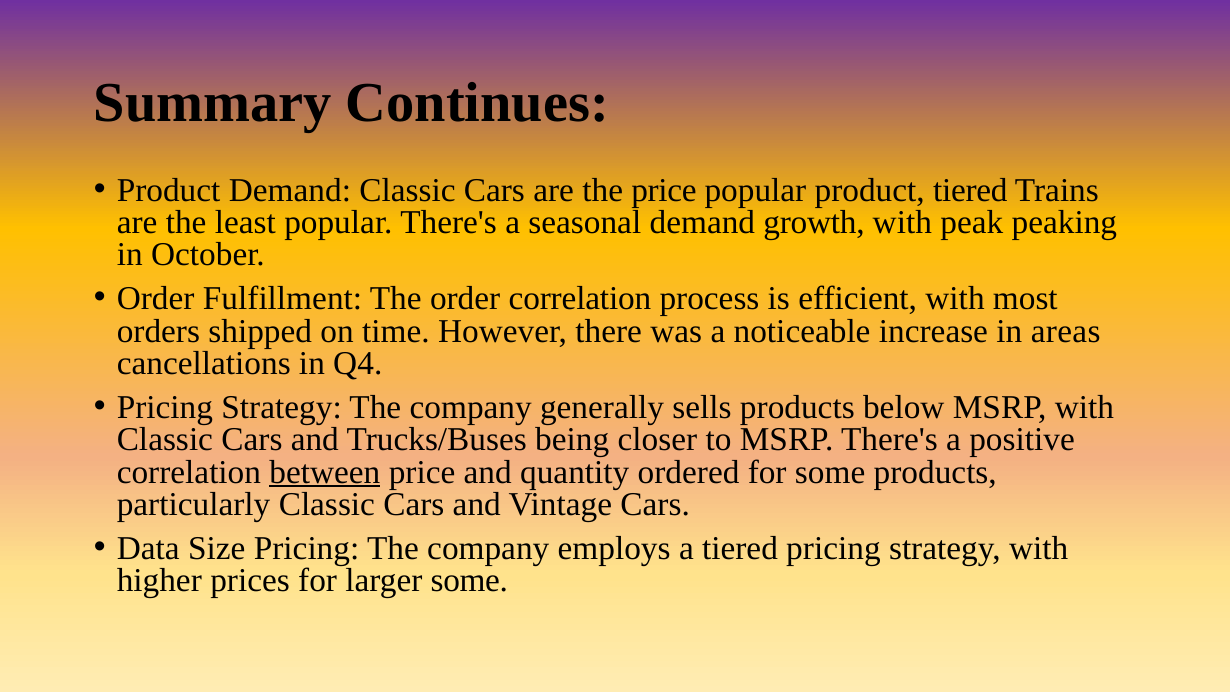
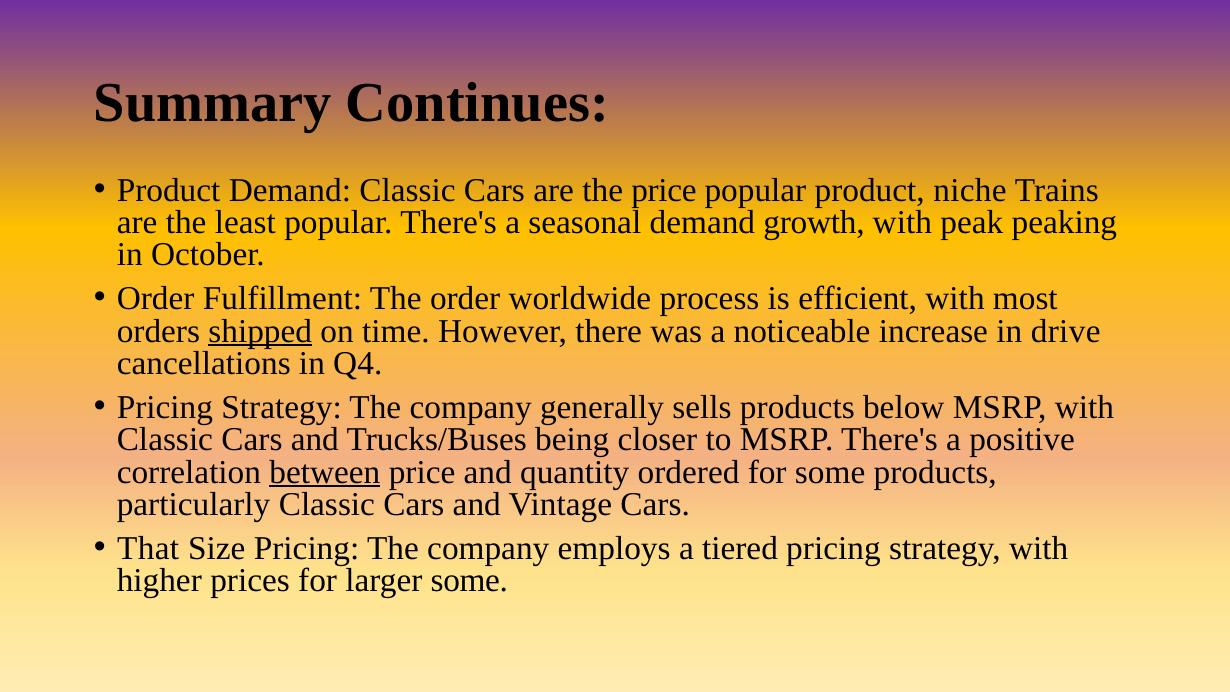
product tiered: tiered -> niche (970, 190)
order correlation: correlation -> worldwide (580, 299)
shipped underline: none -> present (260, 331)
areas: areas -> drive (1066, 331)
Data: Data -> That (148, 548)
